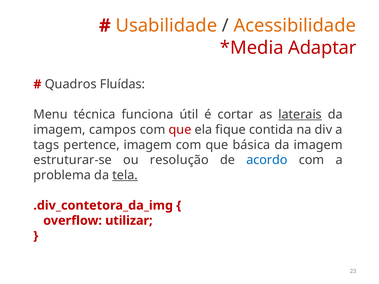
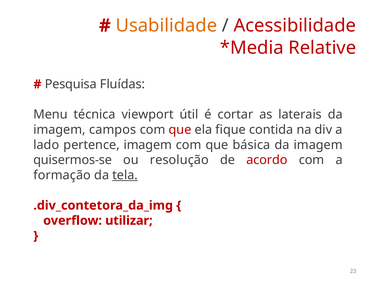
Acessibilidade colour: orange -> red (295, 26)
Adaptar: Adaptar -> Relative (322, 48)
Quadros: Quadros -> Pesquisa (71, 84)
funciona: funciona -> viewport (148, 115)
laterais underline: present -> none (300, 115)
tags: tags -> lado (46, 145)
estruturar-se: estruturar-se -> quisermos-se (73, 160)
acordo colour: blue -> red (267, 160)
problema: problema -> formação (62, 175)
